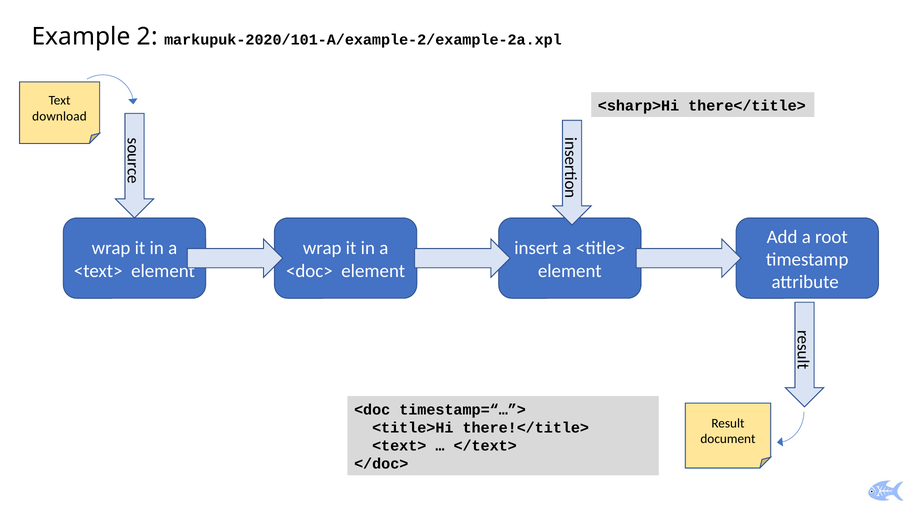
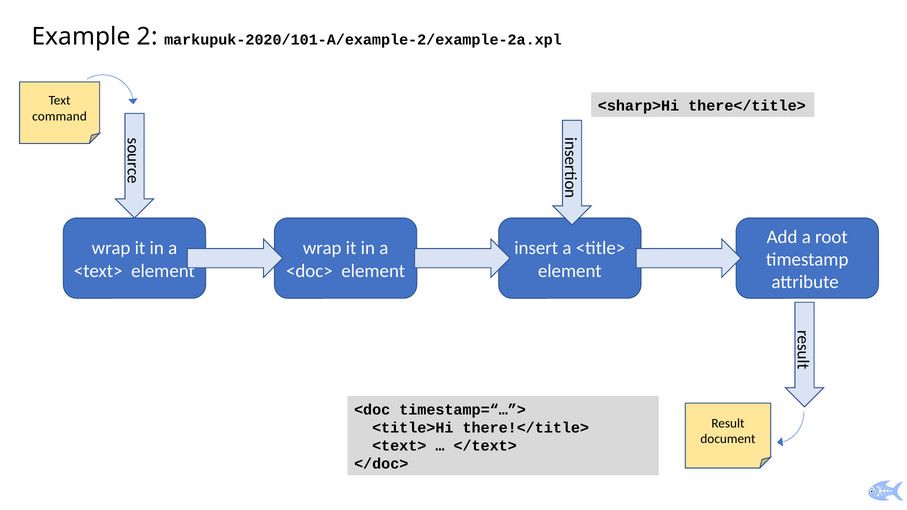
download: download -> command (59, 116)
